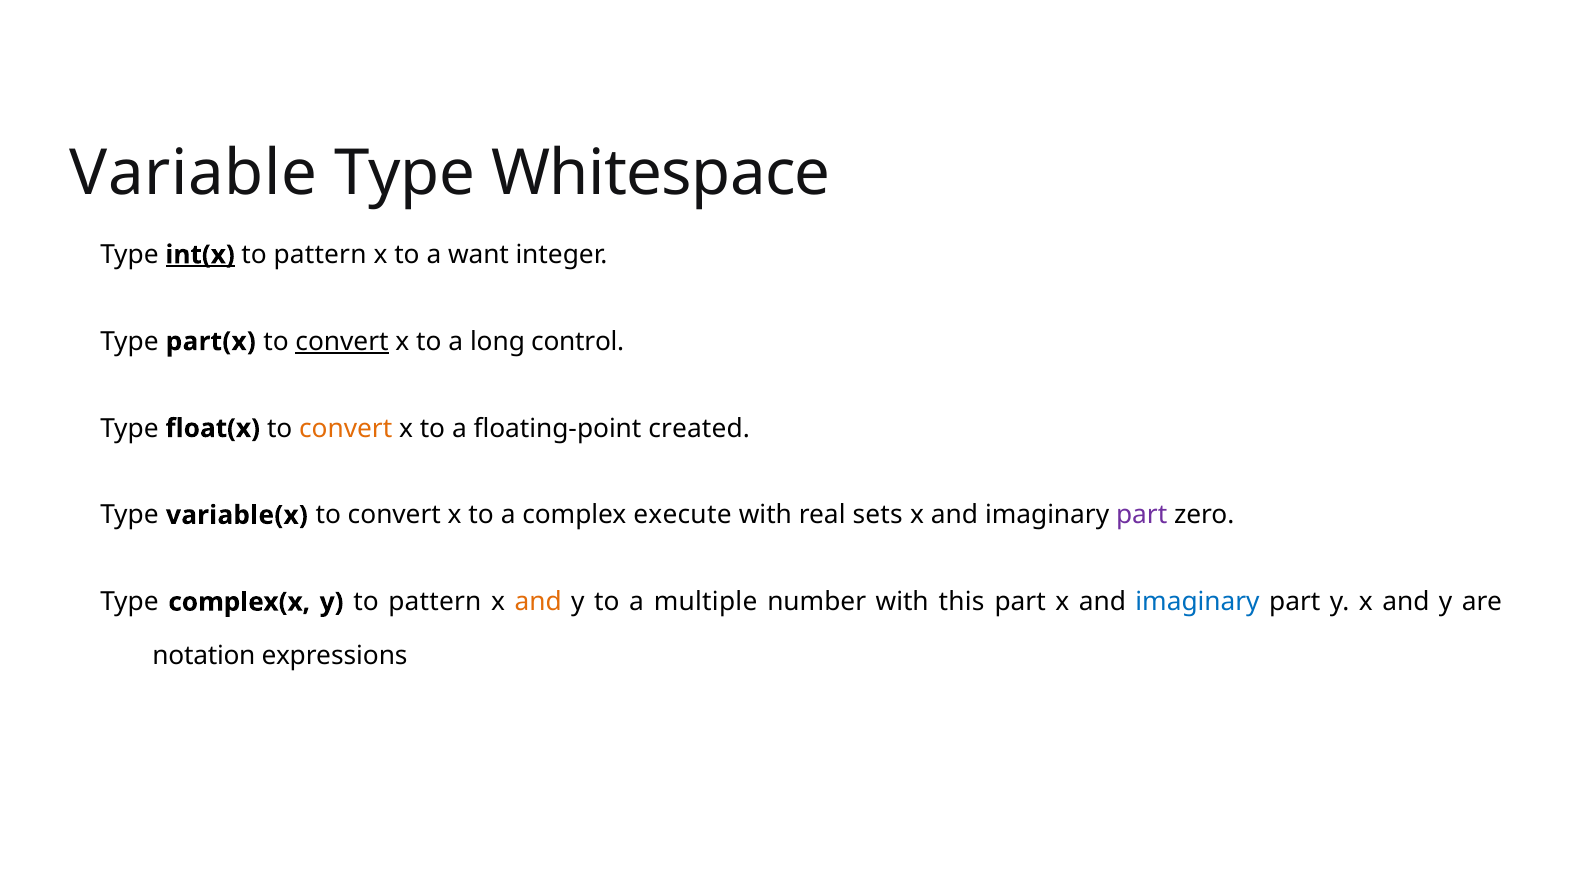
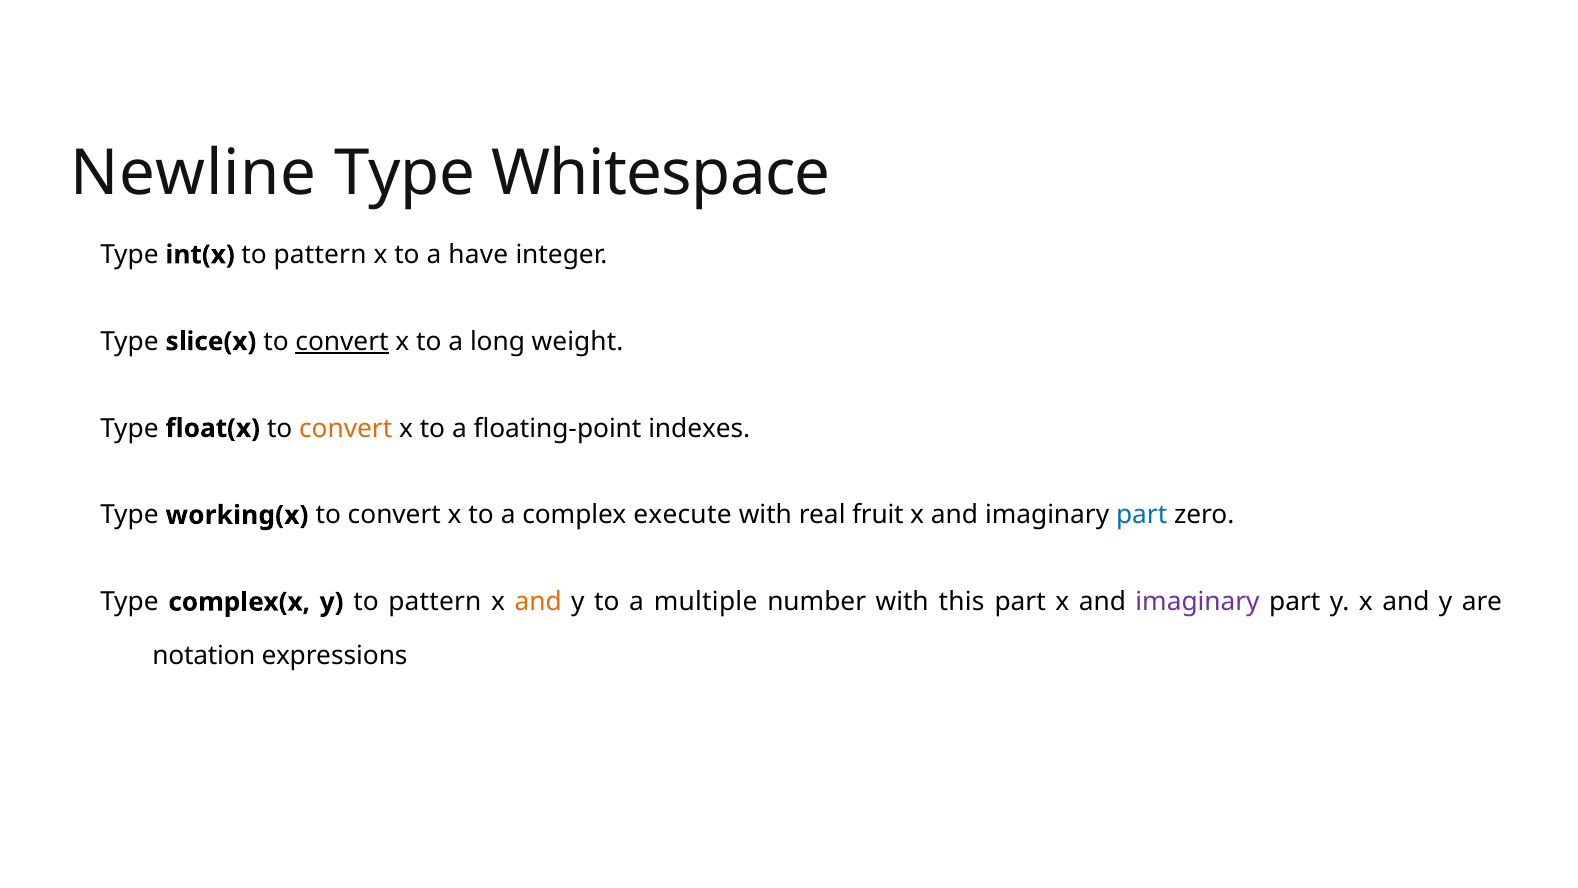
Variable: Variable -> Newline (193, 173)
int(x underline: present -> none (200, 255)
want: want -> have (478, 255)
part(x: part(x -> slice(x (211, 341)
control: control -> weight (578, 341)
created: created -> indexes (699, 428)
variable(x: variable(x -> working(x (237, 515)
sets: sets -> fruit (878, 515)
part colour: purple -> blue (1142, 515)
imaginary colour: blue -> purple (1198, 602)
